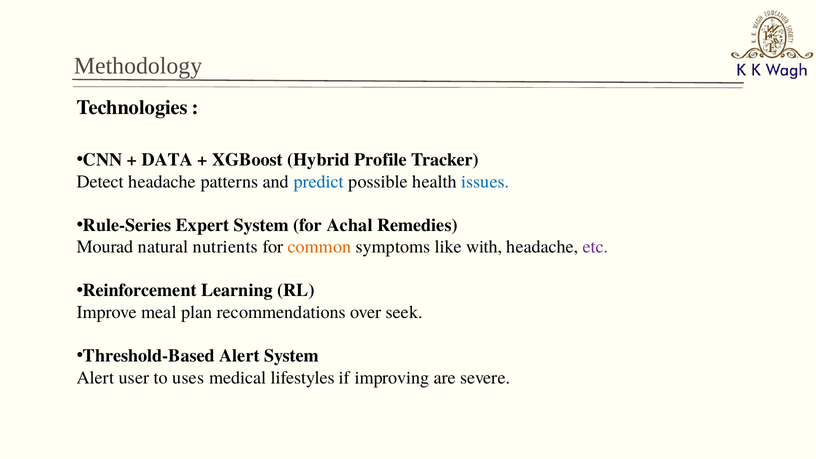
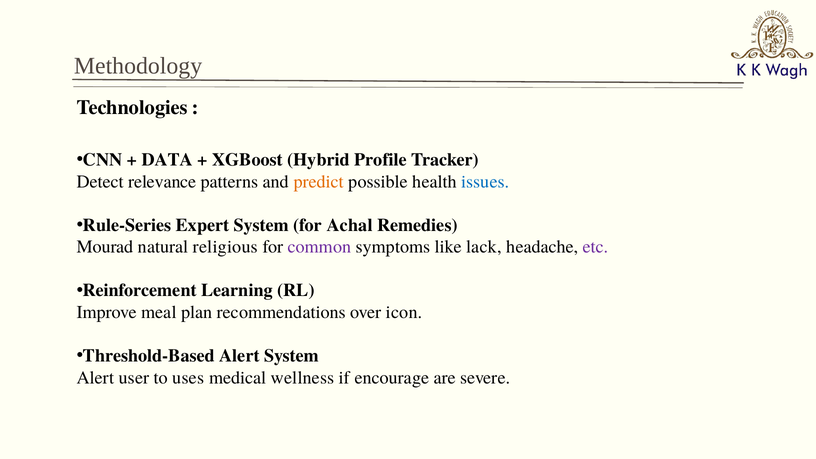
Detect headache: headache -> relevance (162, 182)
predict colour: blue -> orange (319, 182)
nutrients: nutrients -> religious (225, 247)
common colour: orange -> purple (319, 247)
with: with -> lack (484, 247)
seek: seek -> icon (404, 312)
lifestyles: lifestyles -> wellness (303, 378)
improving: improving -> encourage (392, 378)
